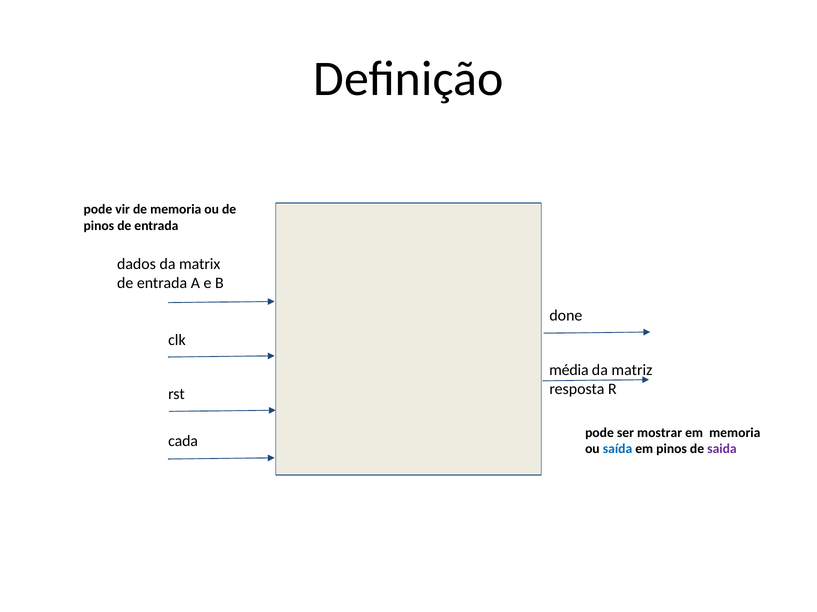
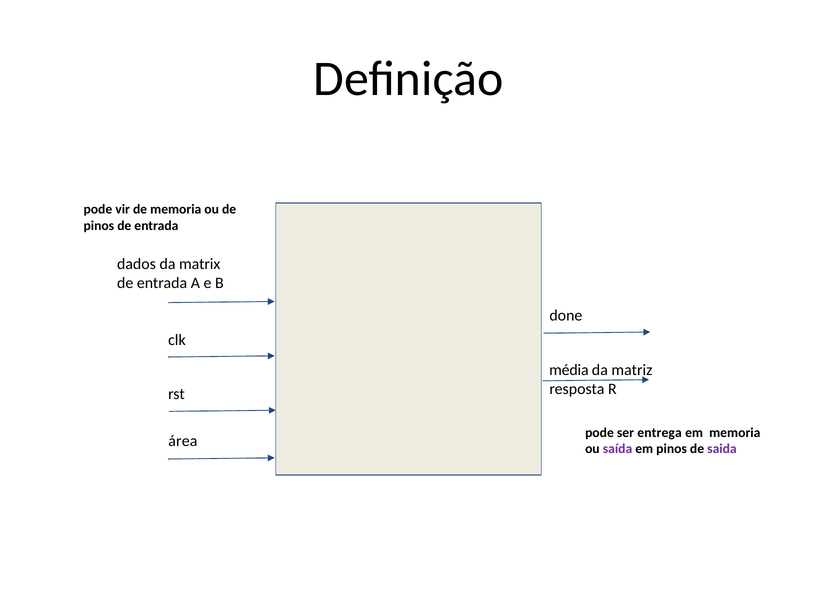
mostrar: mostrar -> entrega (660, 433)
cada: cada -> área (183, 442)
saída colour: blue -> purple (618, 449)
